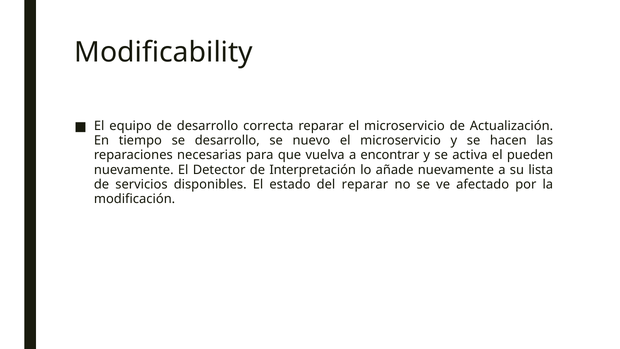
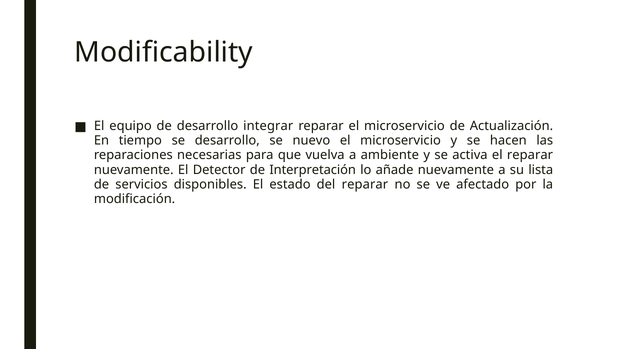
correcta: correcta -> integrar (268, 126)
encontrar: encontrar -> ambiente (390, 155)
el pueden: pueden -> reparar (530, 155)
